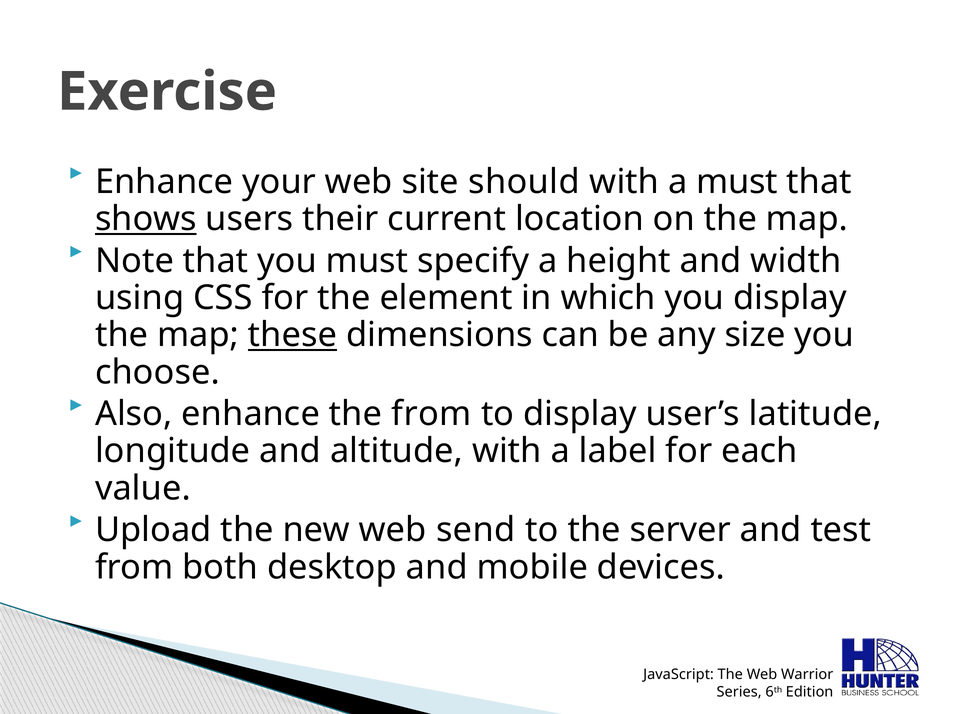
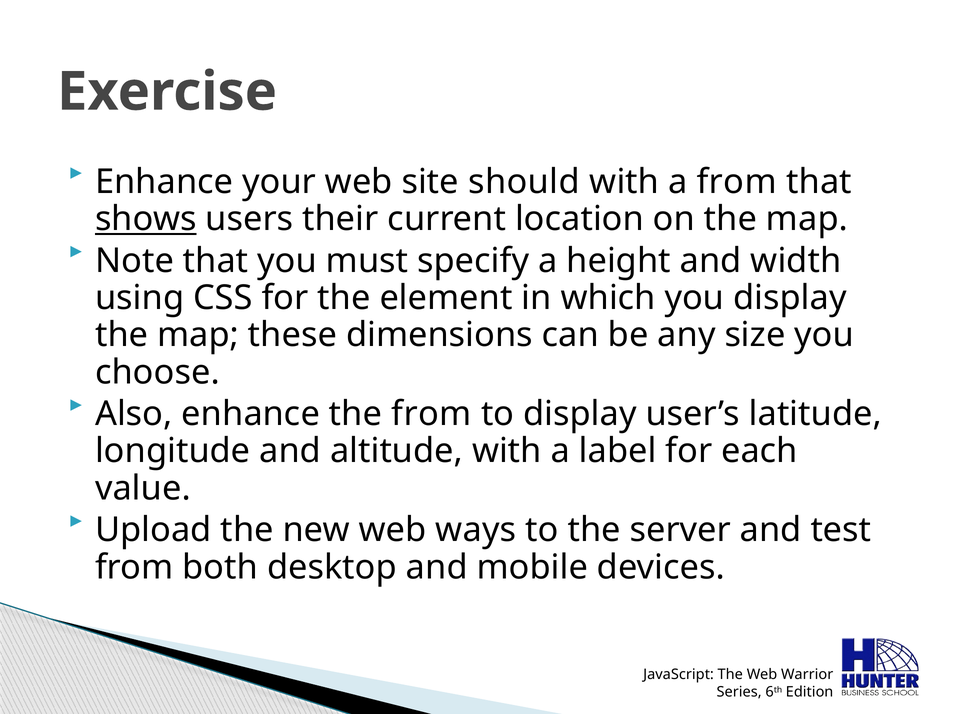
a must: must -> from (737, 182)
these underline: present -> none (292, 335)
send: send -> ways (476, 531)
